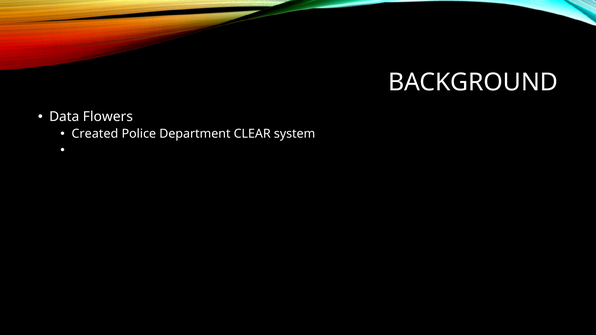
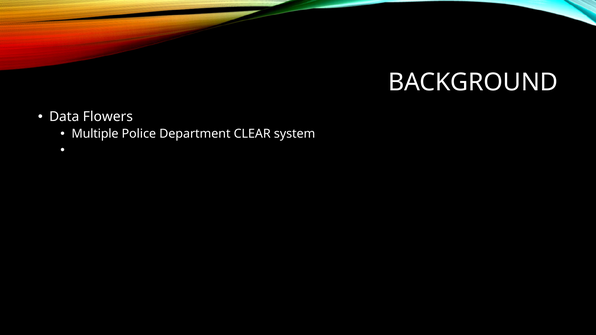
Created: Created -> Multiple (95, 134)
